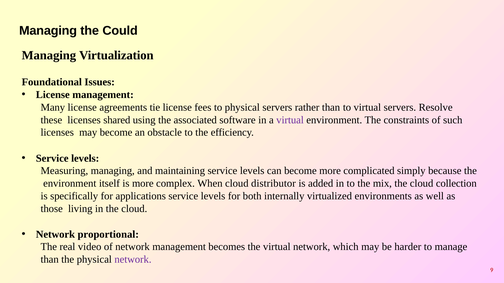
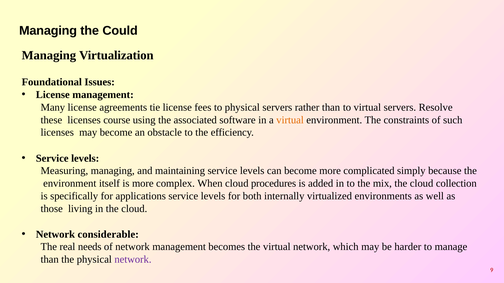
shared: shared -> course (117, 120)
virtual colour: purple -> orange (290, 120)
distributor: distributor -> procedures (274, 184)
proportional: proportional -> considerable (108, 235)
video: video -> needs (90, 247)
